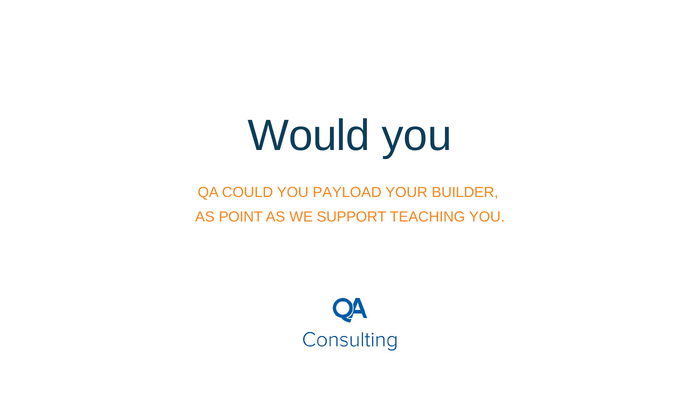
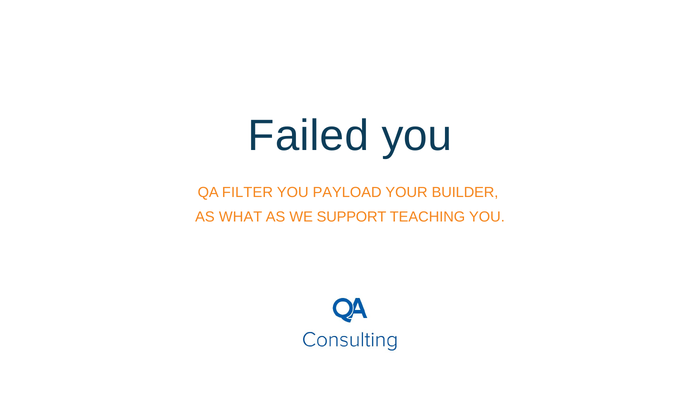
Would: Would -> Failed (308, 135)
COULD: COULD -> FILTER (247, 192)
POINT: POINT -> WHAT (241, 217)
